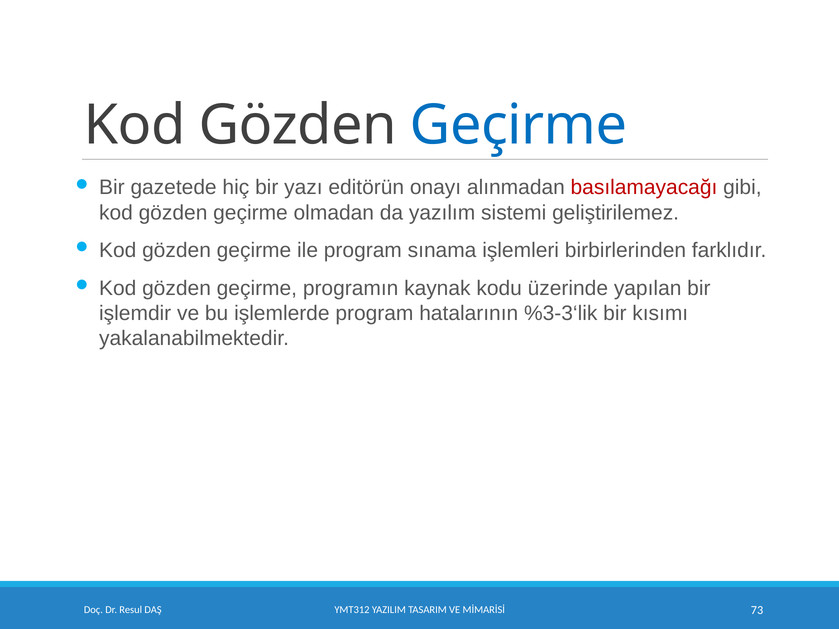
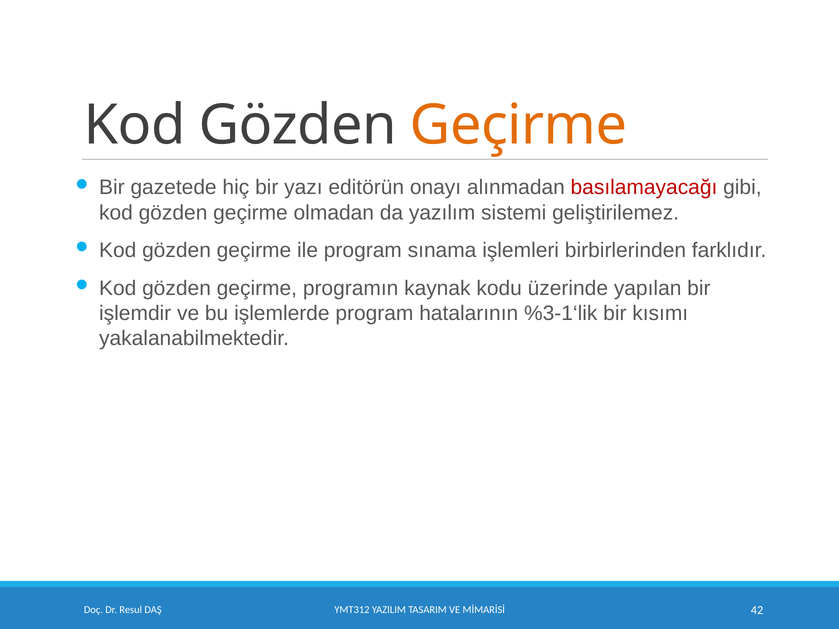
Geçirme colour: blue -> orange (519, 125)
%3-3‘lik: %3-3‘lik -> %3-1‘lik (561, 313)
73: 73 -> 42 (757, 610)
